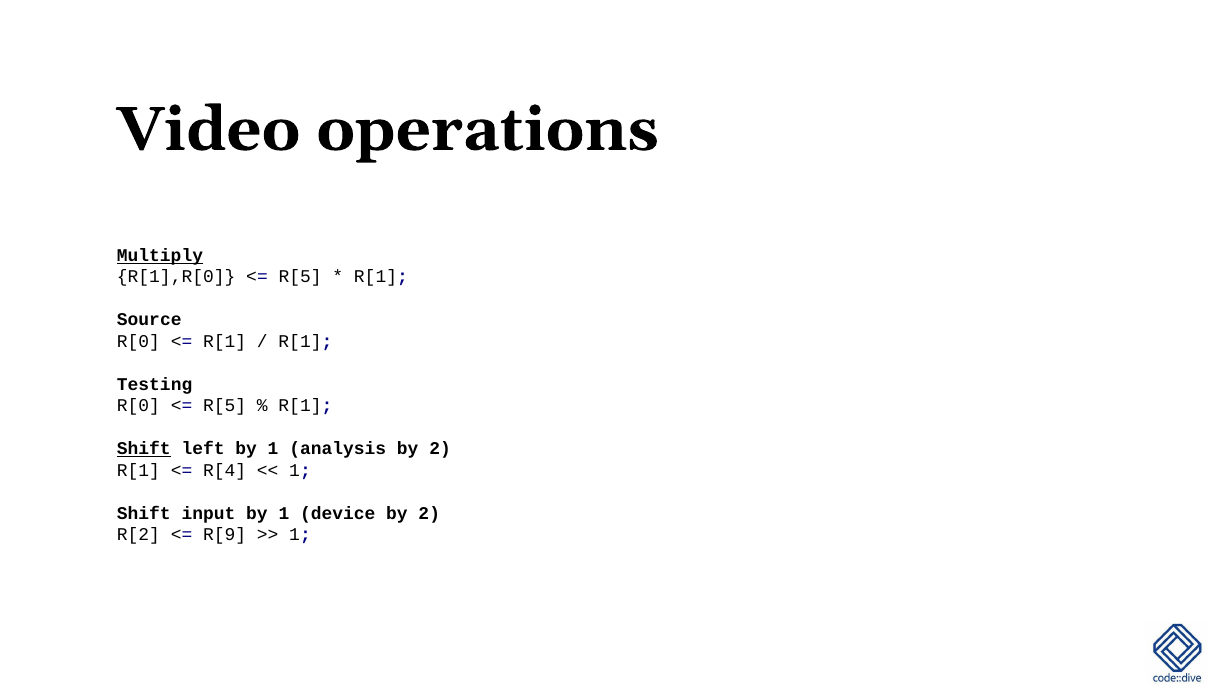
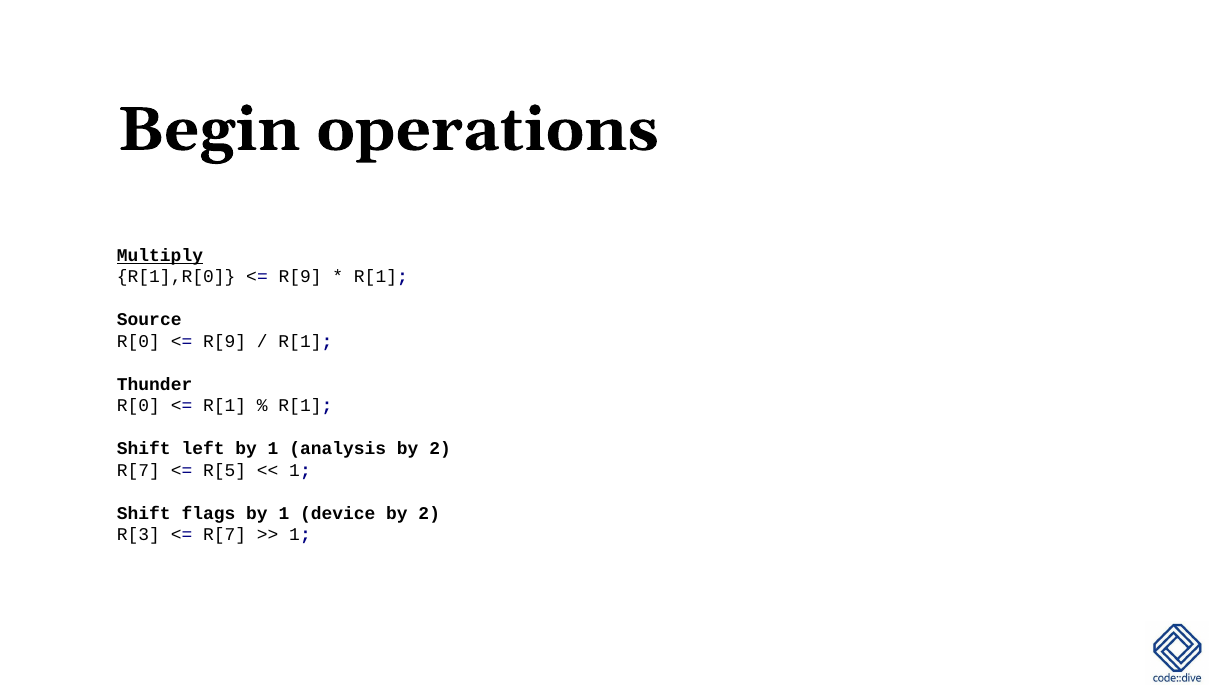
Video: Video -> Begin (209, 130)
R[5: R[5 -> R[9 (300, 277)
R[1: R[1 -> R[9 (225, 342)
Testing: Testing -> Thunder (155, 385)
R[5: R[5 -> R[1 (225, 406)
Shift underline: present -> none (144, 449)
R[1: R[1 -> R[7 (138, 471)
R[4: R[4 -> R[5 (225, 471)
input: input -> flags (208, 514)
R[2: R[2 -> R[3 (138, 535)
R[9: R[9 -> R[7 (225, 535)
